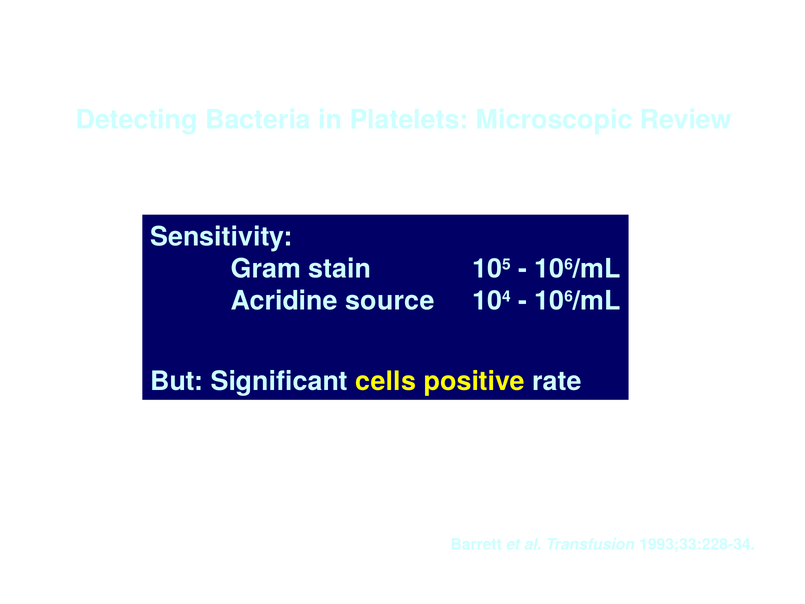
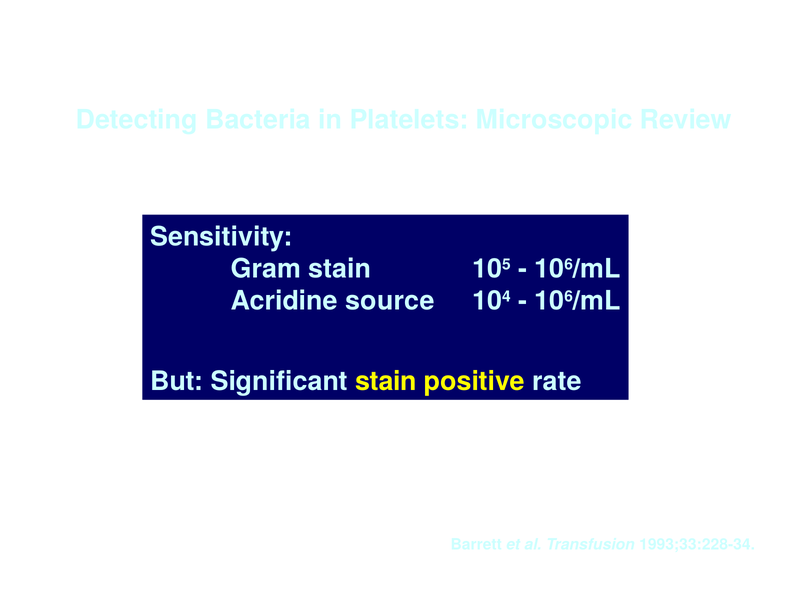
Significant cells: cells -> stain (386, 381)
